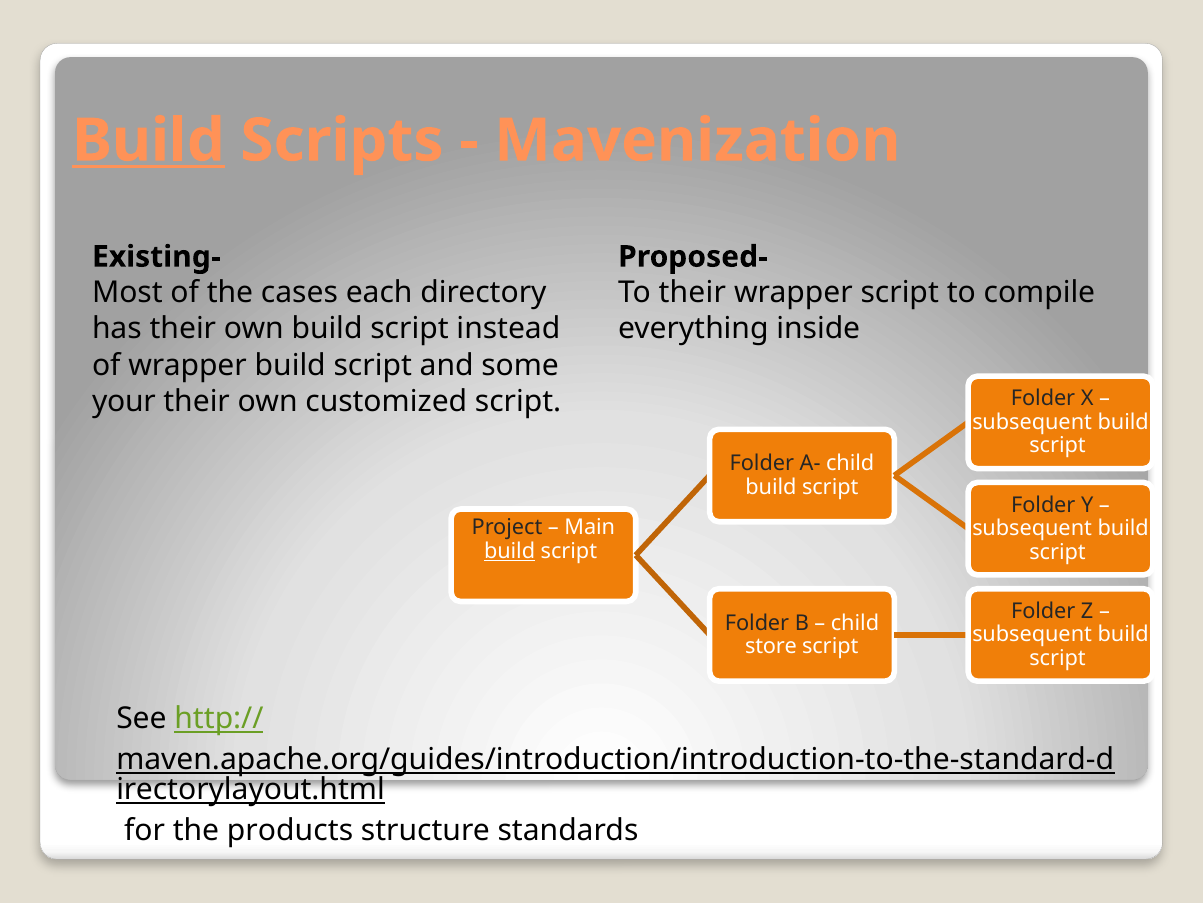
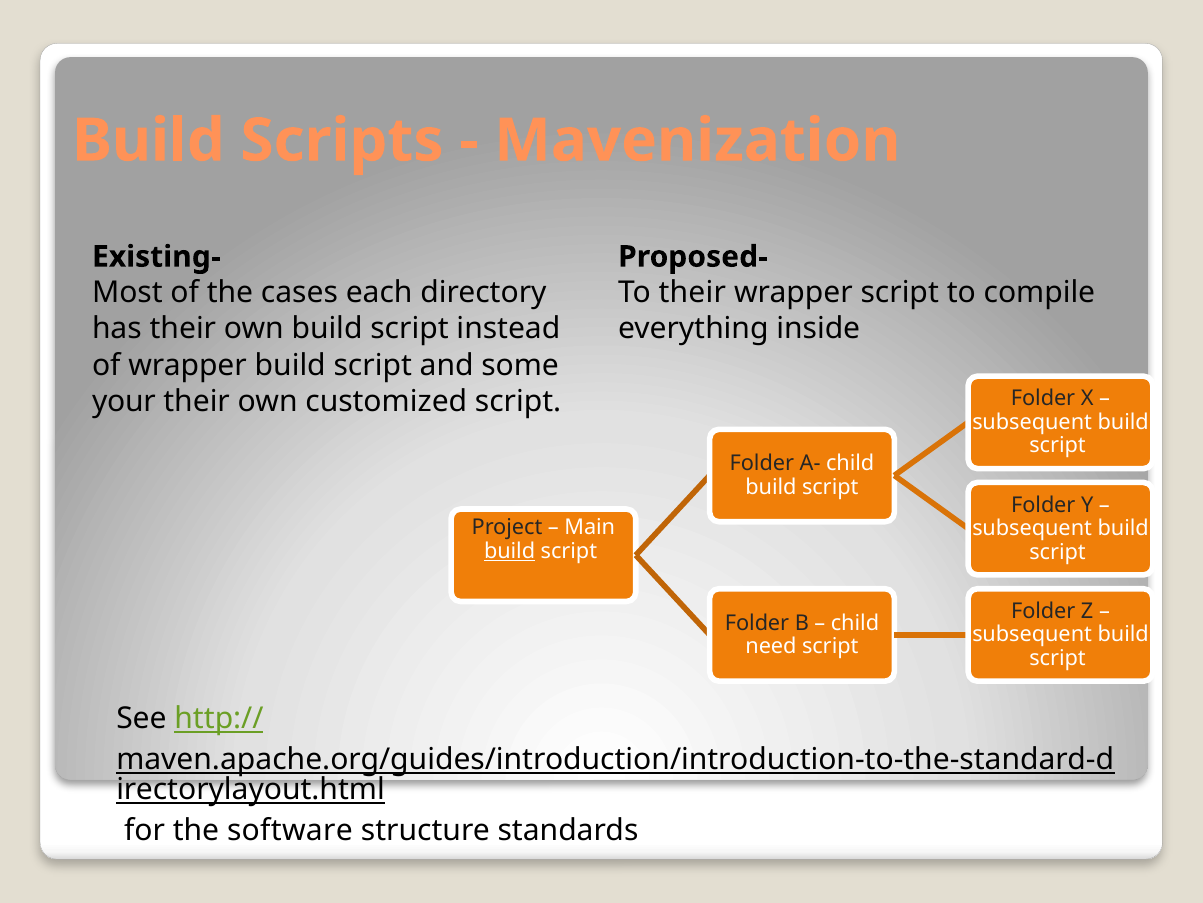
Build underline: present -> none (148, 141)
store: store -> need (771, 646)
products: products -> software (290, 830)
